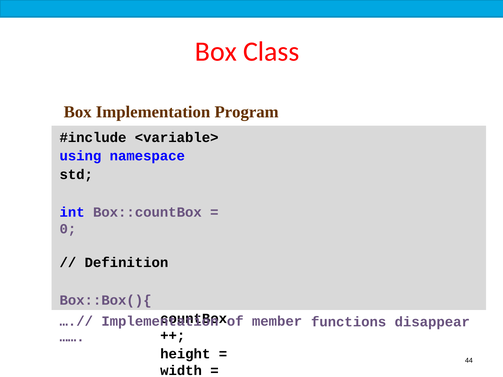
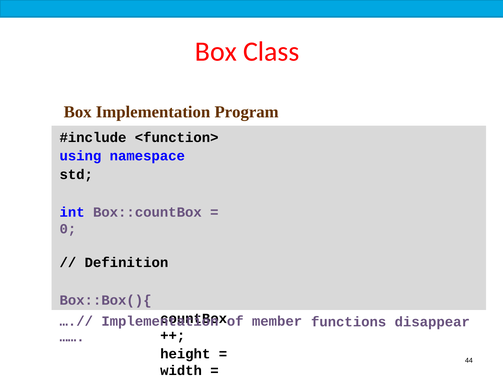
<variable>: <variable> -> <function> (177, 138)
